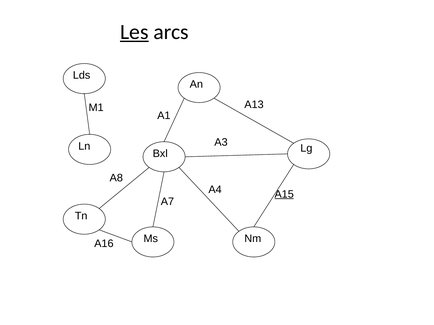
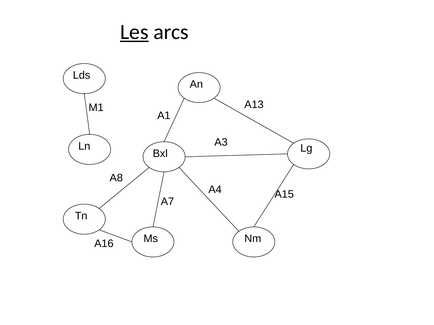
A15 underline: present -> none (284, 194)
